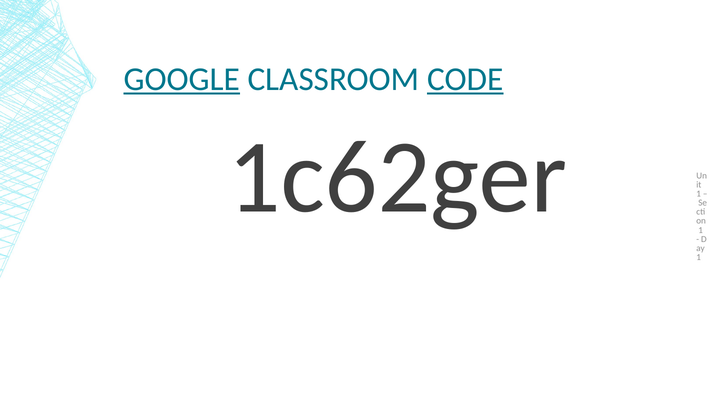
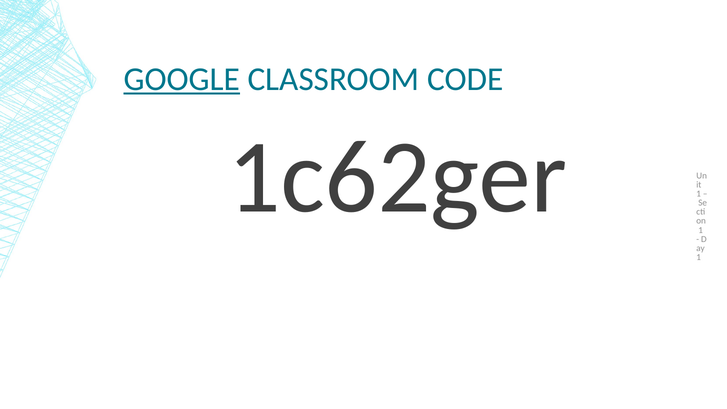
CODE underline: present -> none (465, 79)
